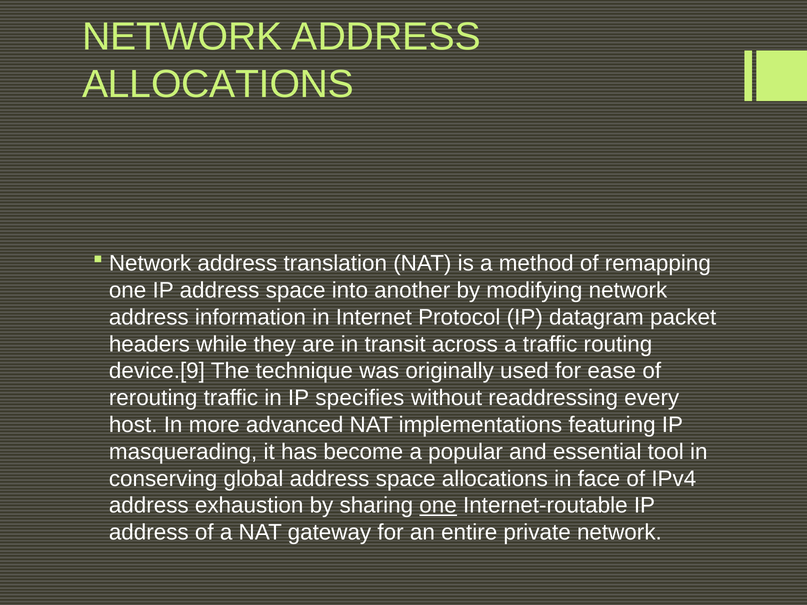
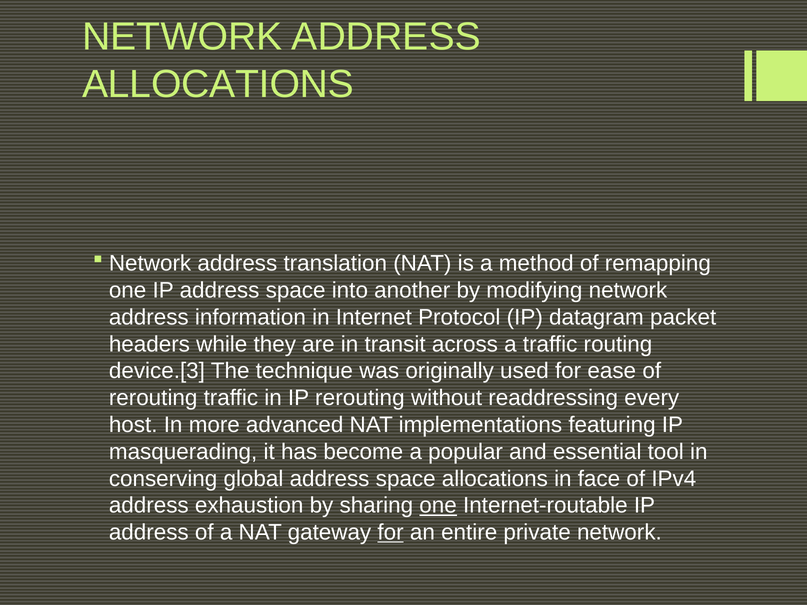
device.[9: device.[9 -> device.[3 (157, 371)
IP specifies: specifies -> rerouting (360, 398)
for underline: none -> present (391, 533)
